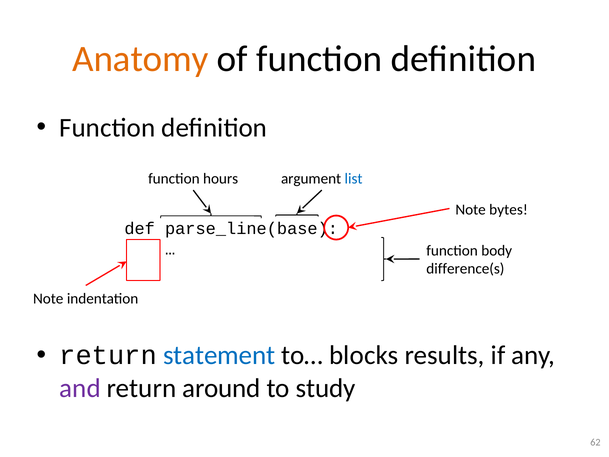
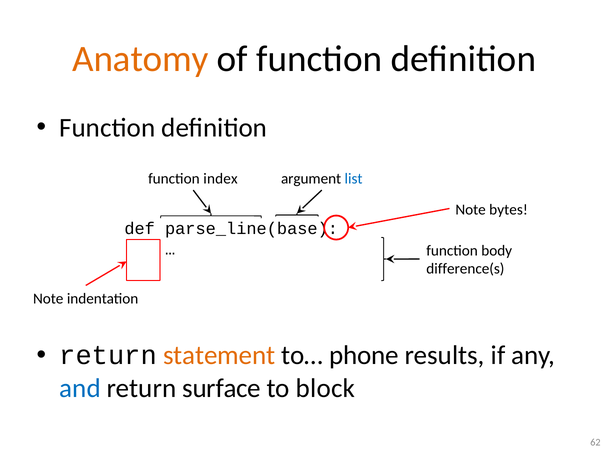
hours: hours -> index (220, 179)
statement colour: blue -> orange (219, 355)
blocks: blocks -> phone (364, 355)
and colour: purple -> blue (80, 388)
around: around -> surface (222, 388)
study: study -> block (325, 388)
